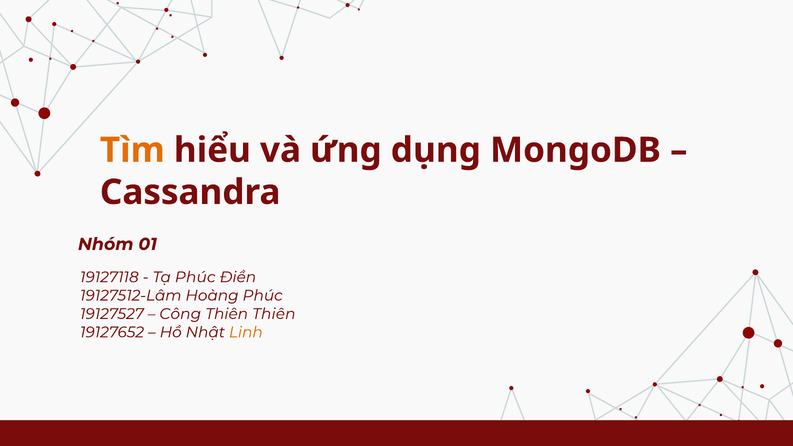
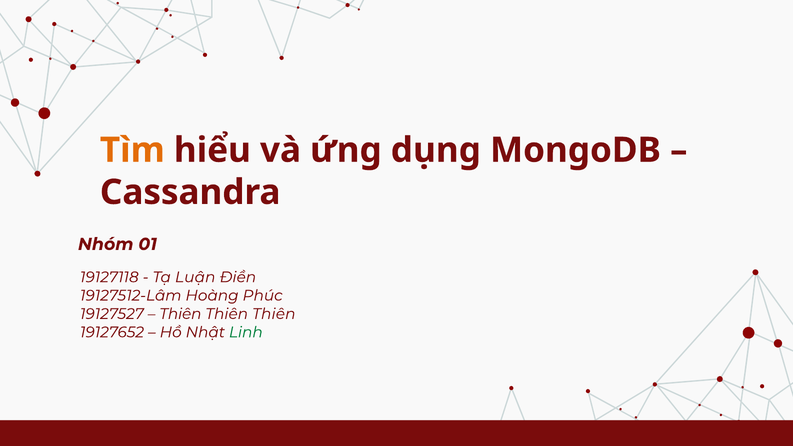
Tạ Phúc: Phúc -> Luận (195, 277)
Công: Công -> Thiên (180, 314)
Linh colour: orange -> green (246, 332)
